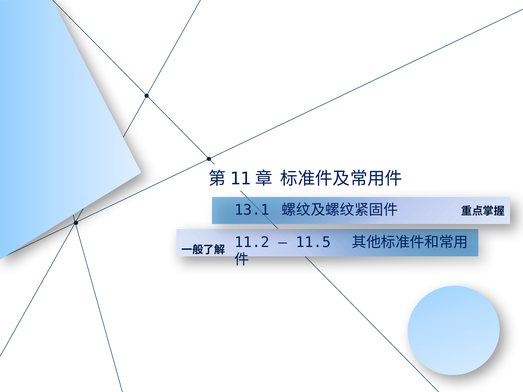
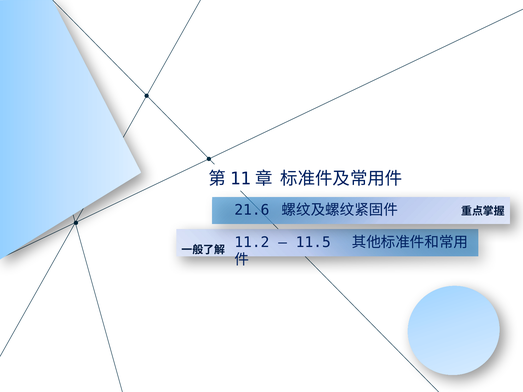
13.1: 13.1 -> 21.6 (252, 210)
